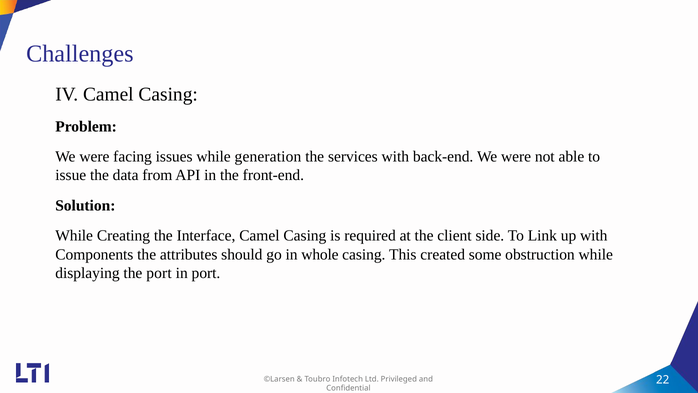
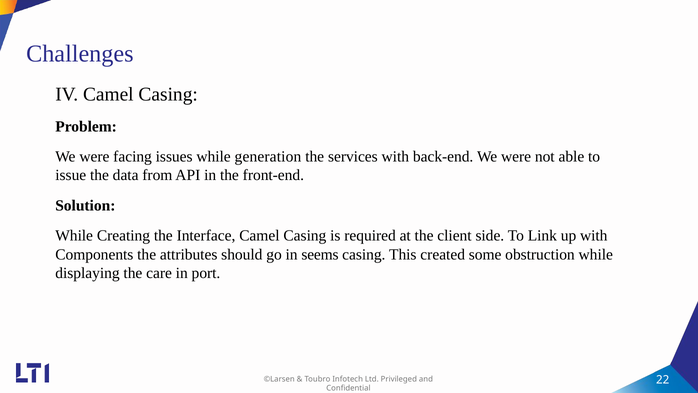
whole: whole -> seems (320, 254)
the port: port -> care (159, 273)
